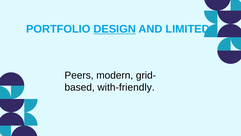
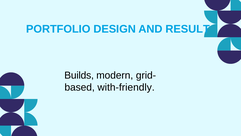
DESIGN underline: present -> none (115, 29)
LIMITED: LIMITED -> RESULT (188, 29)
Peers: Peers -> Builds (79, 75)
